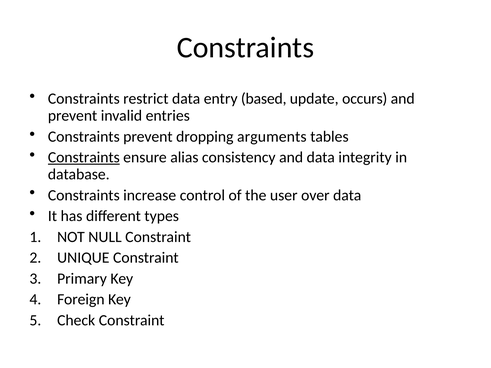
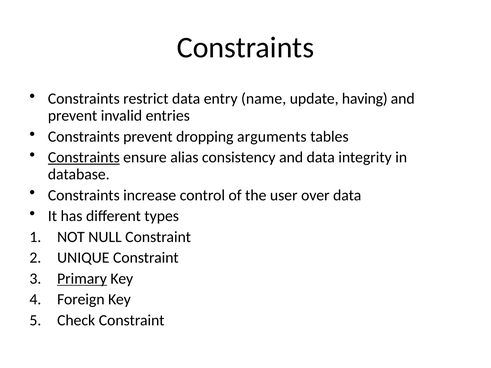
based: based -> name (264, 99)
occurs: occurs -> having (365, 99)
Primary underline: none -> present (82, 279)
